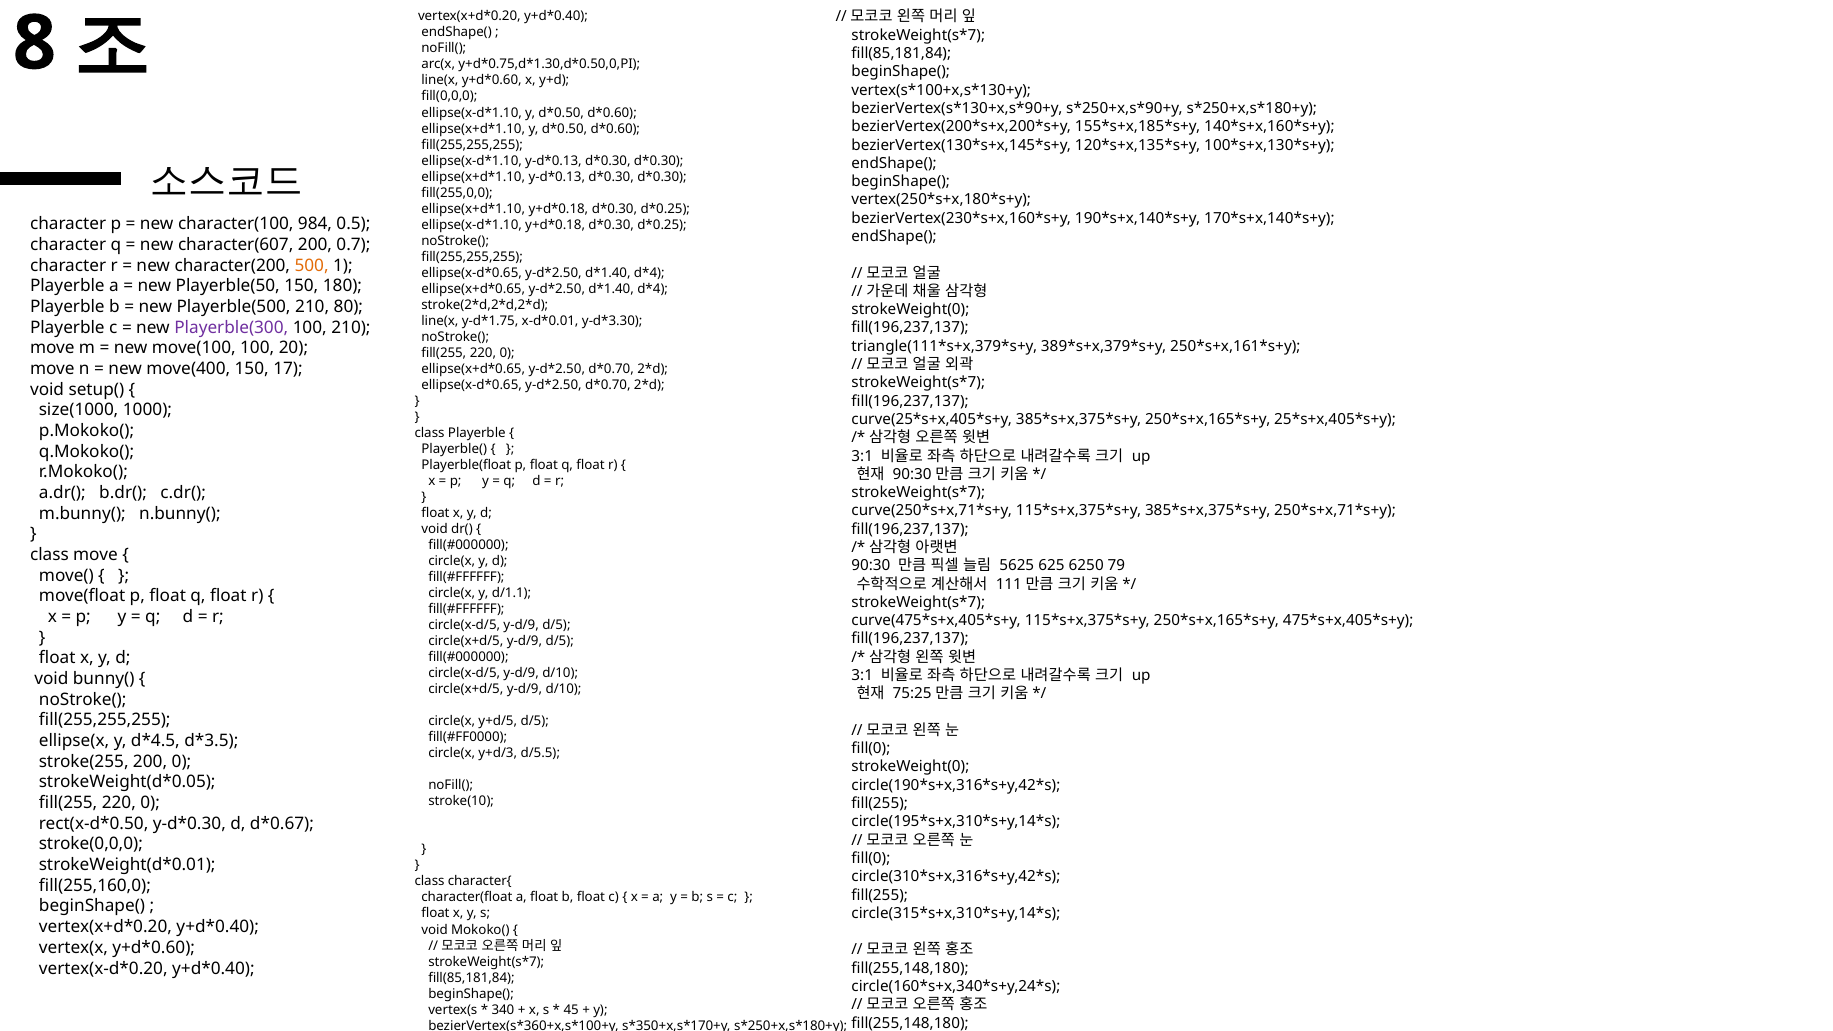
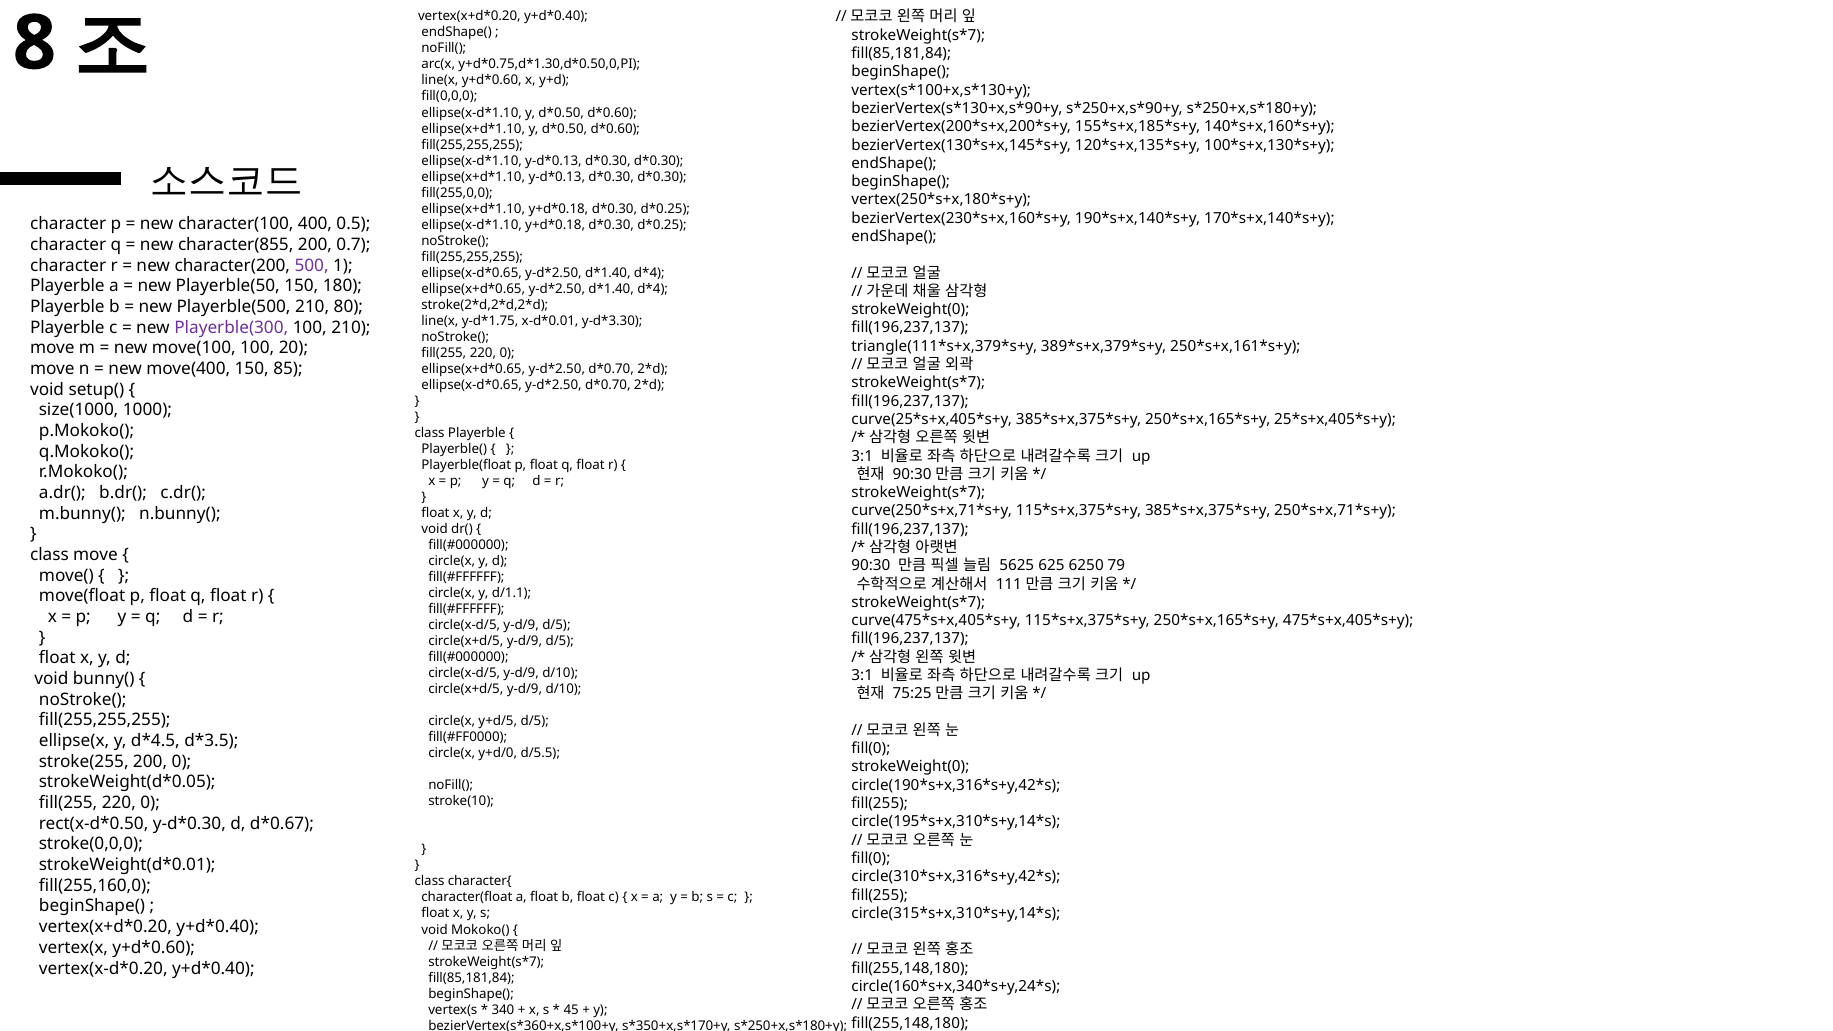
984: 984 -> 400 (315, 224)
character(607: character(607 -> character(855 (236, 245)
500 colour: orange -> purple (312, 265)
17: 17 -> 85 (288, 369)
y+d/3: y+d/3 -> y+d/0 (498, 753)
